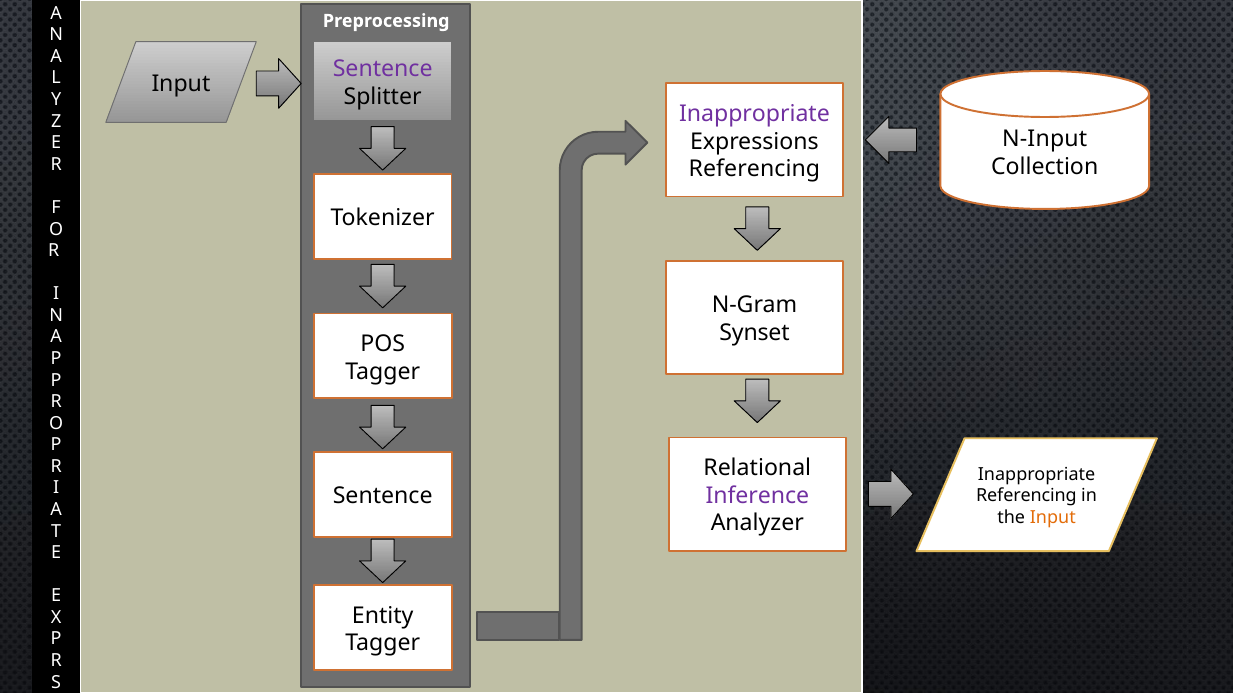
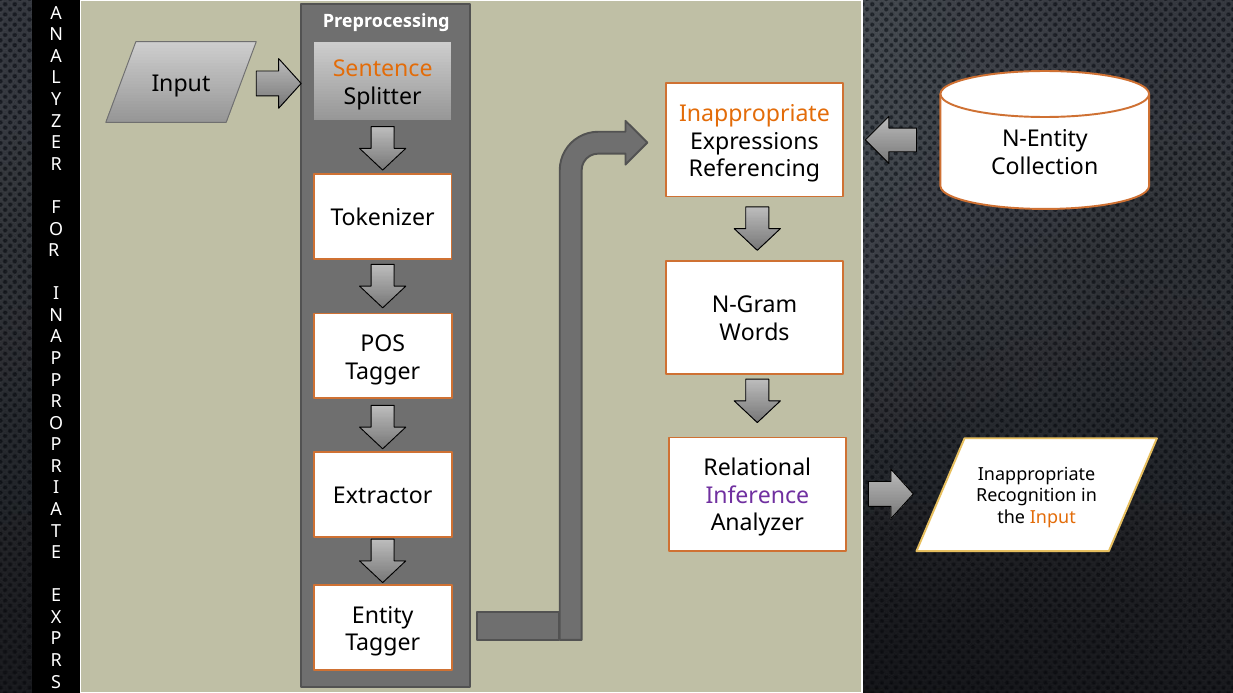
Sentence colour: purple -> orange (383, 69)
Inappropriate colour: purple -> orange (754, 114)
N-Input: N-Input -> N-Entity (1045, 139)
Synset: Synset -> Words (754, 333)
Sentence: Sentence -> Extractor (383, 496)
Referencing: Referencing -> Recognition (1026, 496)
